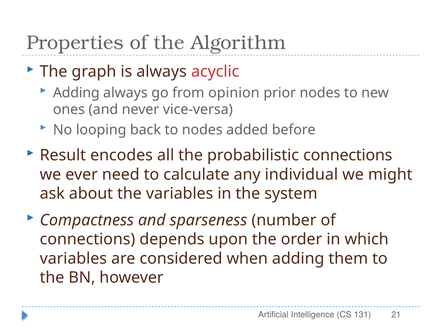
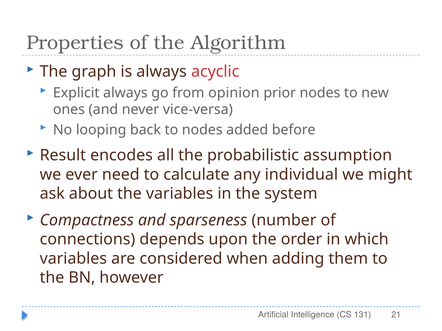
Adding: Adding -> Explicit (76, 93)
probabilistic connections: connections -> assumption (348, 155)
